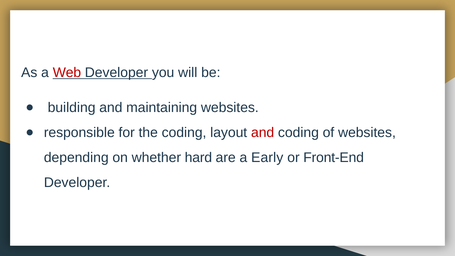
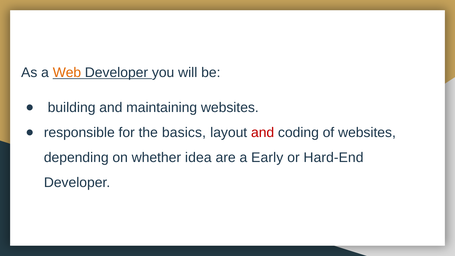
Web colour: red -> orange (67, 72)
the coding: coding -> basics (184, 133)
hard: hard -> idea (198, 158)
Front-End: Front-End -> Hard-End (333, 158)
